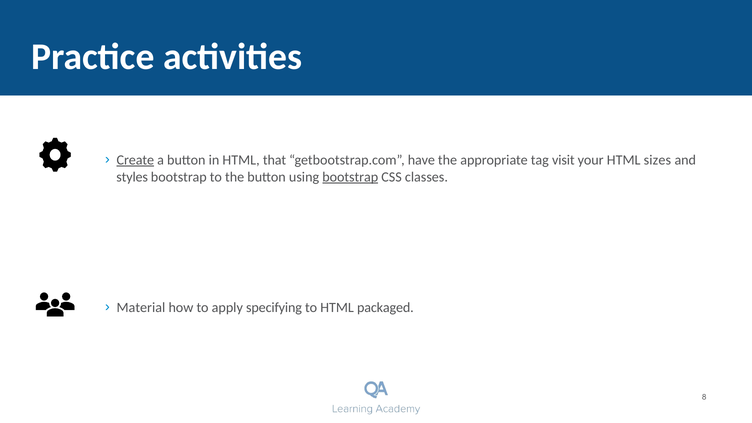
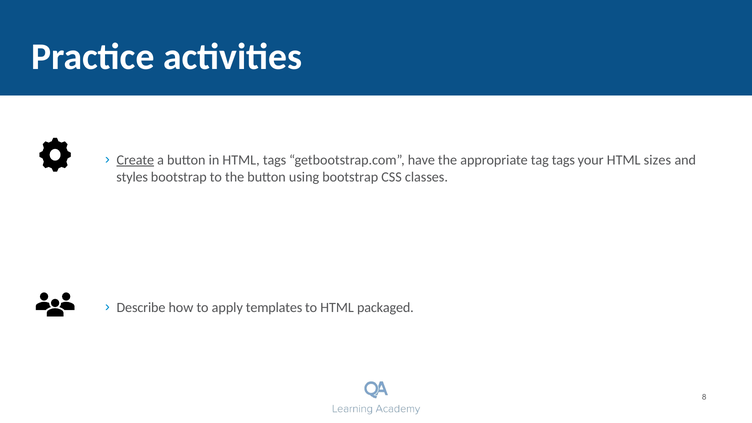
HTML that: that -> tags (275, 160)
tag visit: visit -> tags (563, 160)
bootstrap underline: present -> none (350, 177)
Material: Material -> Describe (141, 307)
specifying: specifying -> templates (274, 307)
